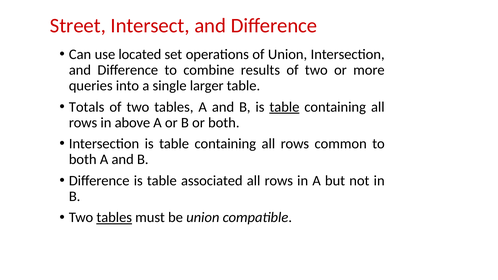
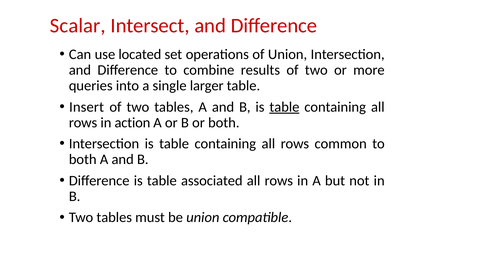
Street: Street -> Scalar (78, 26)
Totals: Totals -> Insert (87, 107)
above: above -> action (132, 123)
tables underline: present -> none (114, 218)
